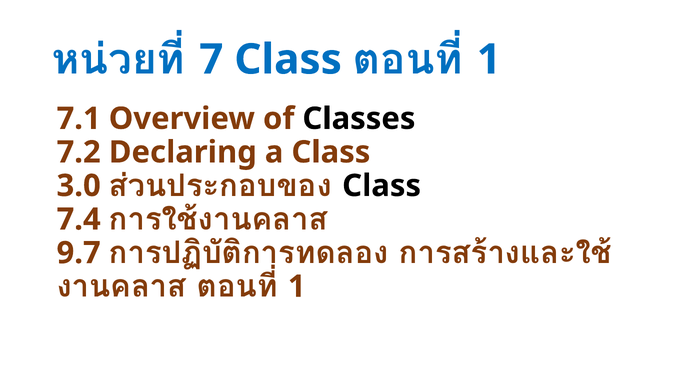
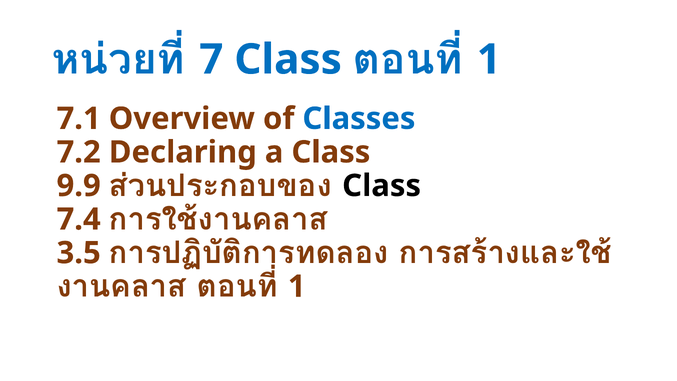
Classes colour: black -> blue (359, 119)
3.0: 3.0 -> 9.9 (79, 186)
9.7: 9.7 -> 3.5 (79, 253)
